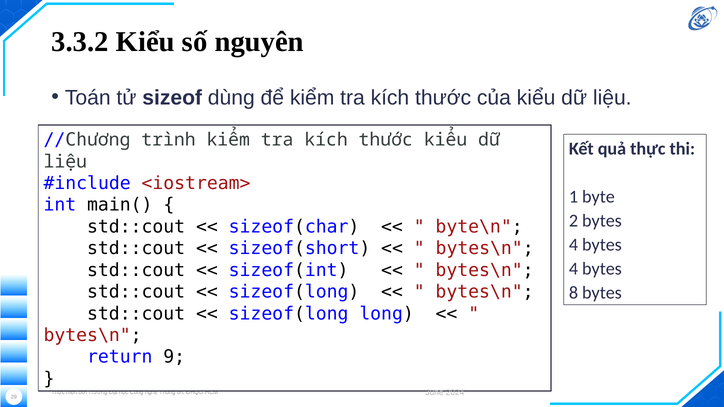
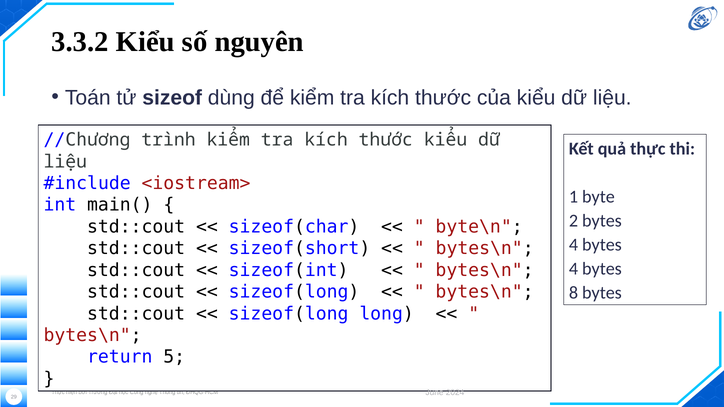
9: 9 -> 5 (174, 357)
